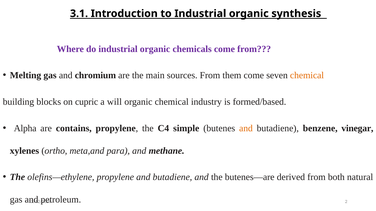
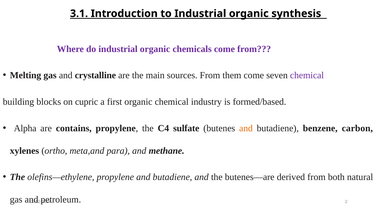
chromium: chromium -> crystalline (95, 76)
chemical colour: orange -> purple (307, 76)
will: will -> first (115, 102)
simple: simple -> sulfate (186, 129)
vinegar: vinegar -> carbon (357, 129)
